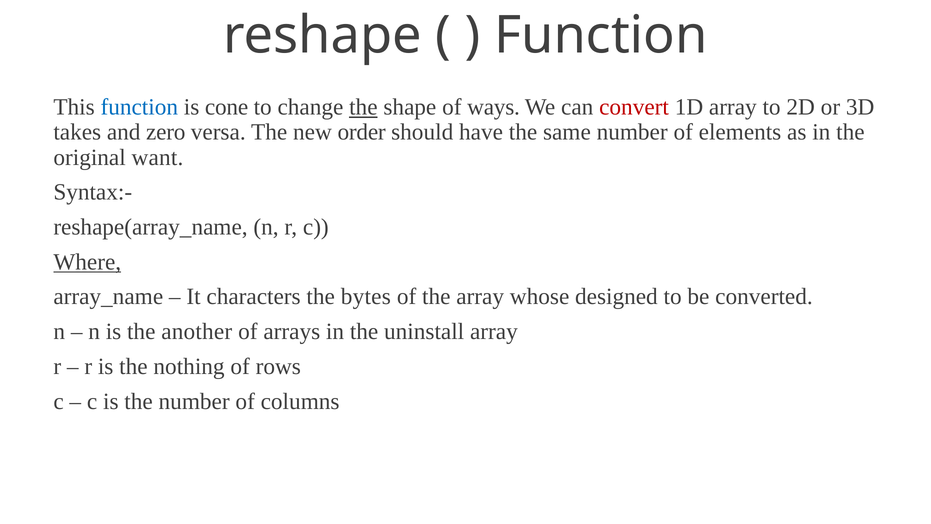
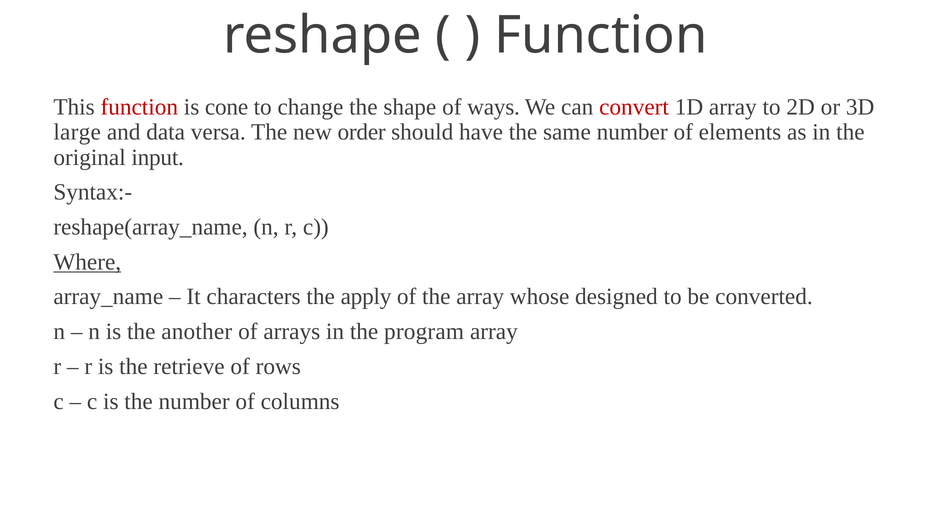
function colour: blue -> red (139, 107)
the underline: present -> none (363, 107)
takes: takes -> large (77, 132)
zero: zero -> data (166, 132)
want: want -> input (158, 157)
bytes: bytes -> apply (366, 297)
uninstall: uninstall -> program (424, 331)
nothing: nothing -> retrieve (189, 366)
